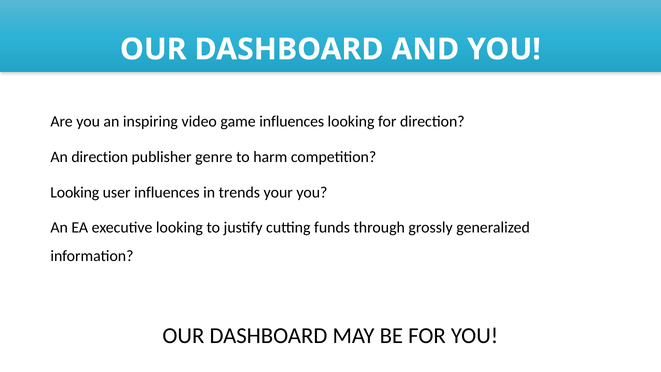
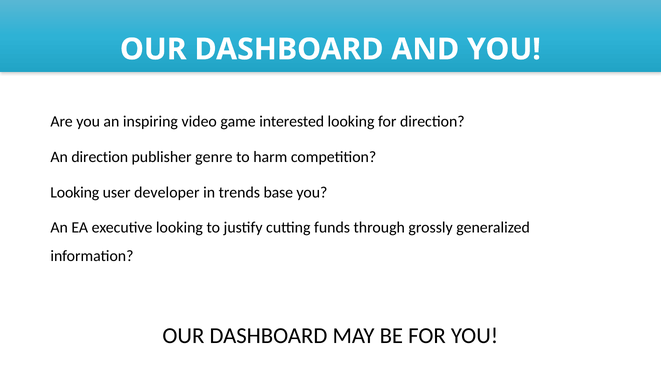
game influences: influences -> interested (292, 122)
user influences: influences -> developer (167, 192)
your: your -> base (278, 192)
